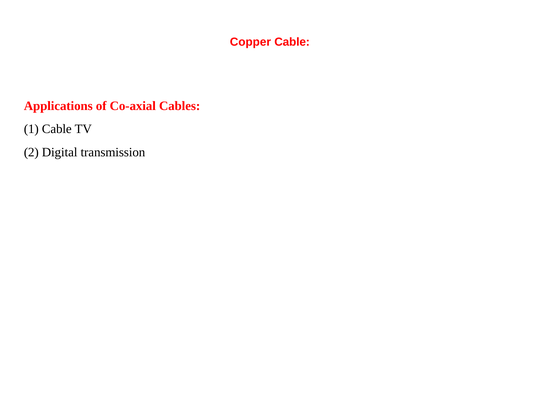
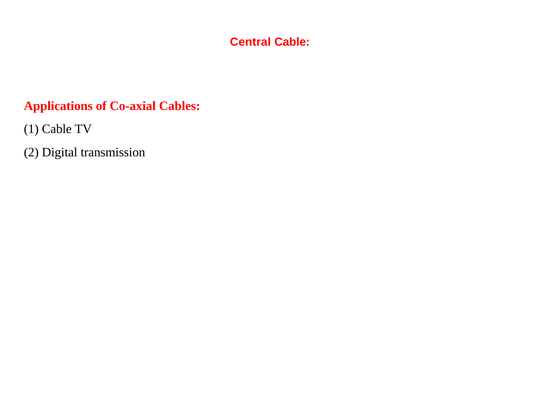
Copper: Copper -> Central (250, 42)
